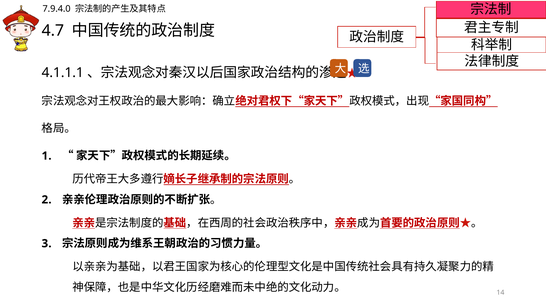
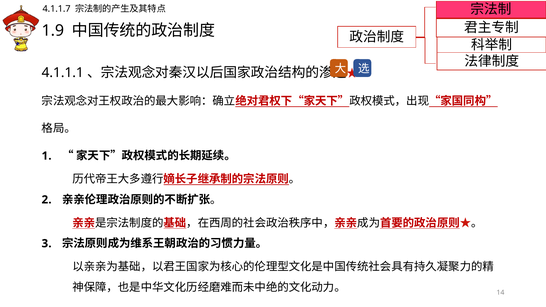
7.9.4.0: 7.9.4.0 -> 4.1.1.7 (57, 9)
4.7: 4.7 -> 1.9 (53, 31)
